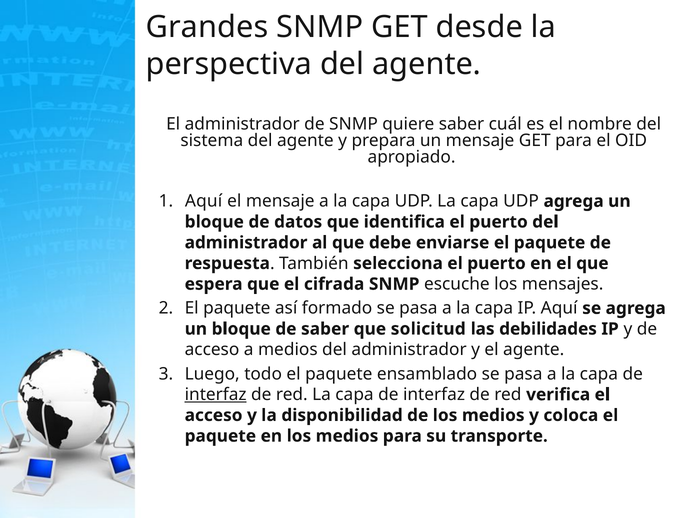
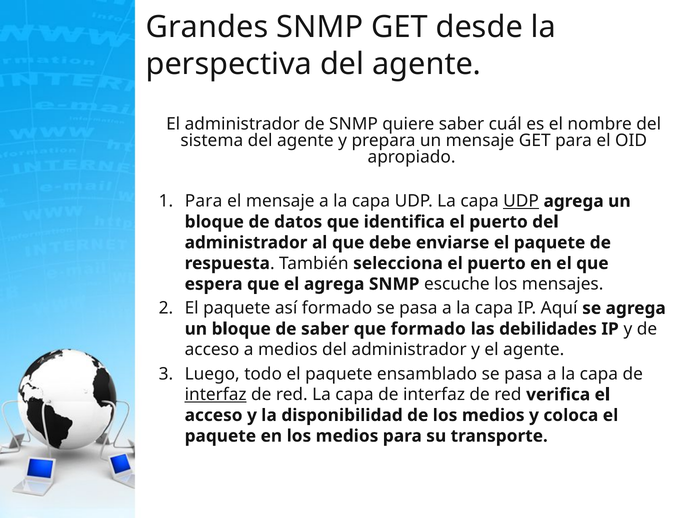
Aquí: Aquí -> Para (204, 201)
UDP underline: none -> present (521, 201)
el cifrada: cifrada -> agrega (334, 284)
que solicitud: solicitud -> formado (428, 329)
